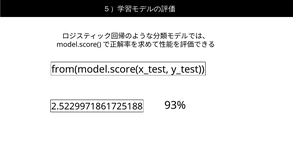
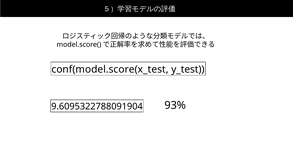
from(model.score(x_test: from(model.score(x_test -> conf(model.score(x_test (110, 69)
2.5229971861725188: 2.5229971861725188 -> 9.6095322788091904 (97, 106)
